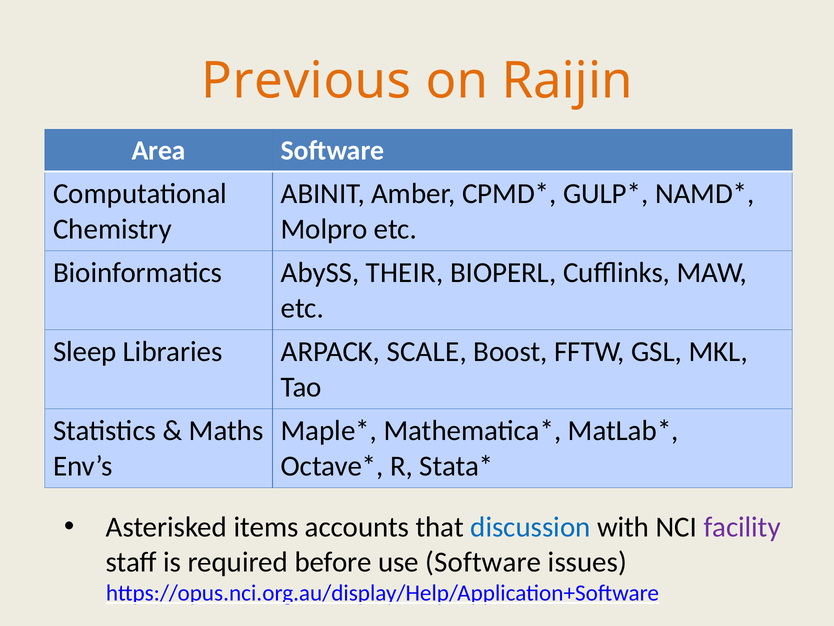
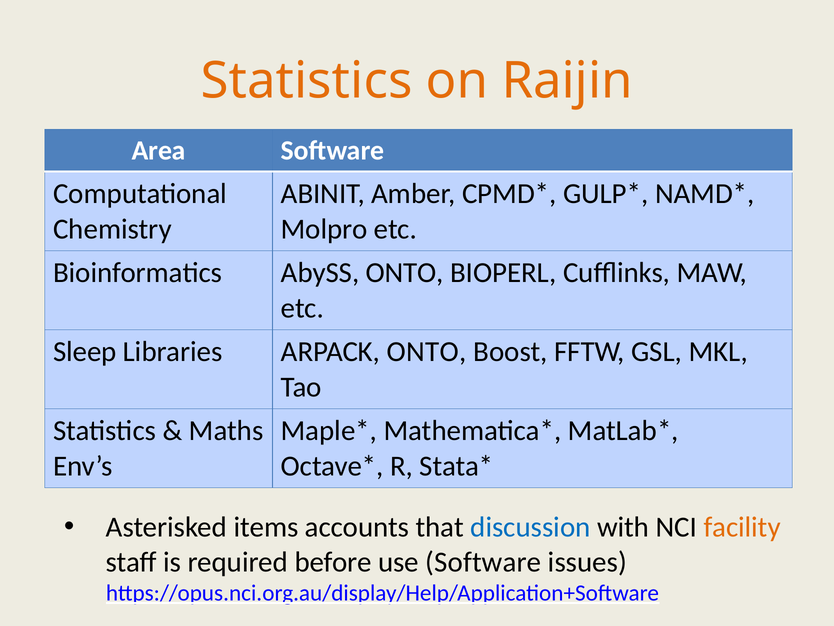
Previous: Previous -> Statistics (307, 81)
AbySS THEIR: THEIR -> ONTO (405, 273)
ARPACK SCALE: SCALE -> ONTO (427, 352)
facility colour: purple -> orange (742, 527)
